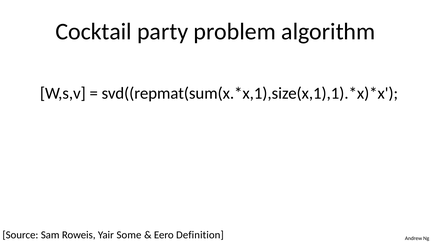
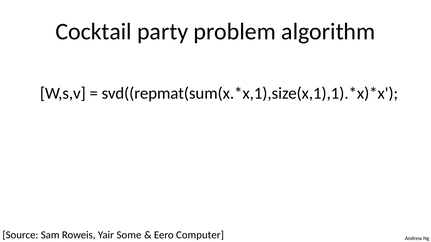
Definition: Definition -> Computer (200, 235)
